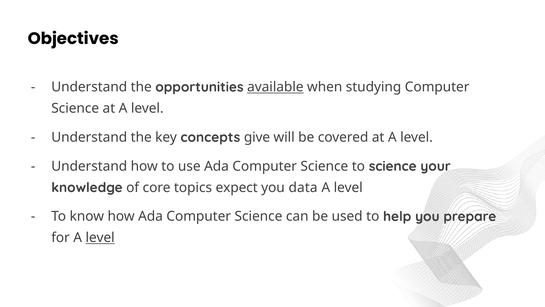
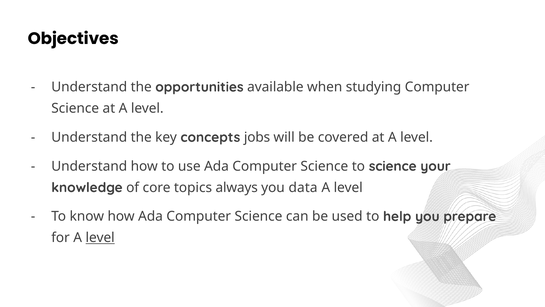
available underline: present -> none (275, 87)
give: give -> jobs (257, 137)
expect: expect -> always (237, 187)
